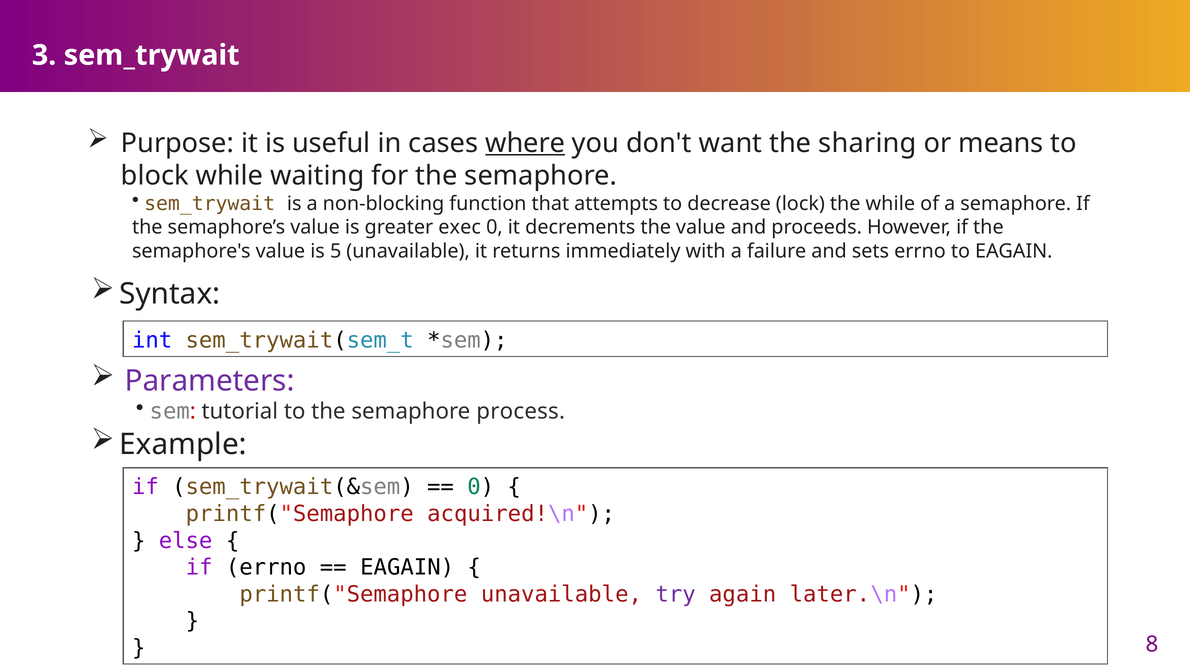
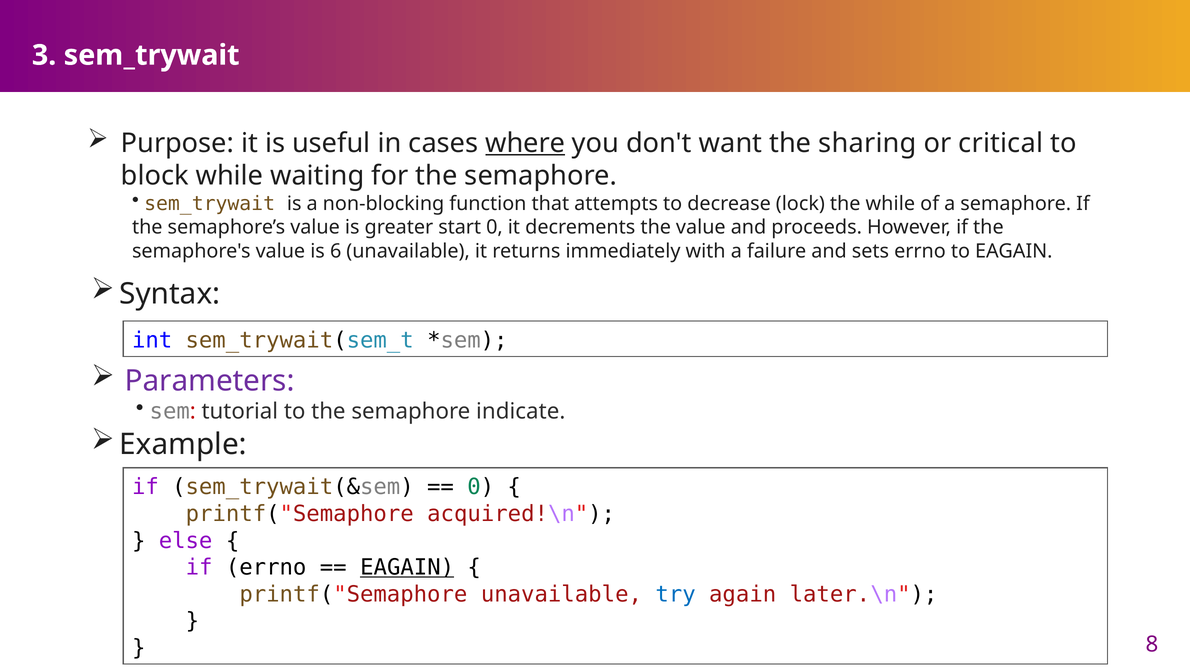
means: means -> critical (1001, 143)
exec: exec -> start (460, 227)
5: 5 -> 6 (336, 251)
process: process -> indicate (521, 412)
EAGAIN underline: none -> present (407, 568)
try colour: purple -> blue (676, 595)
